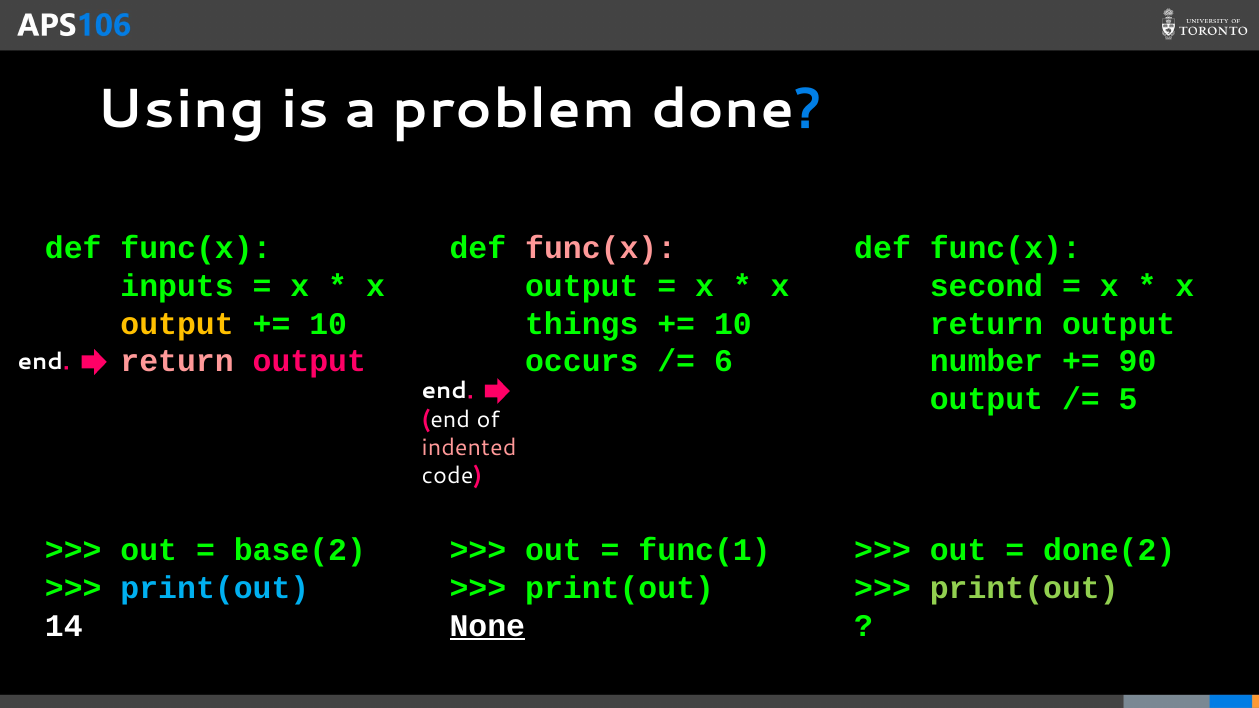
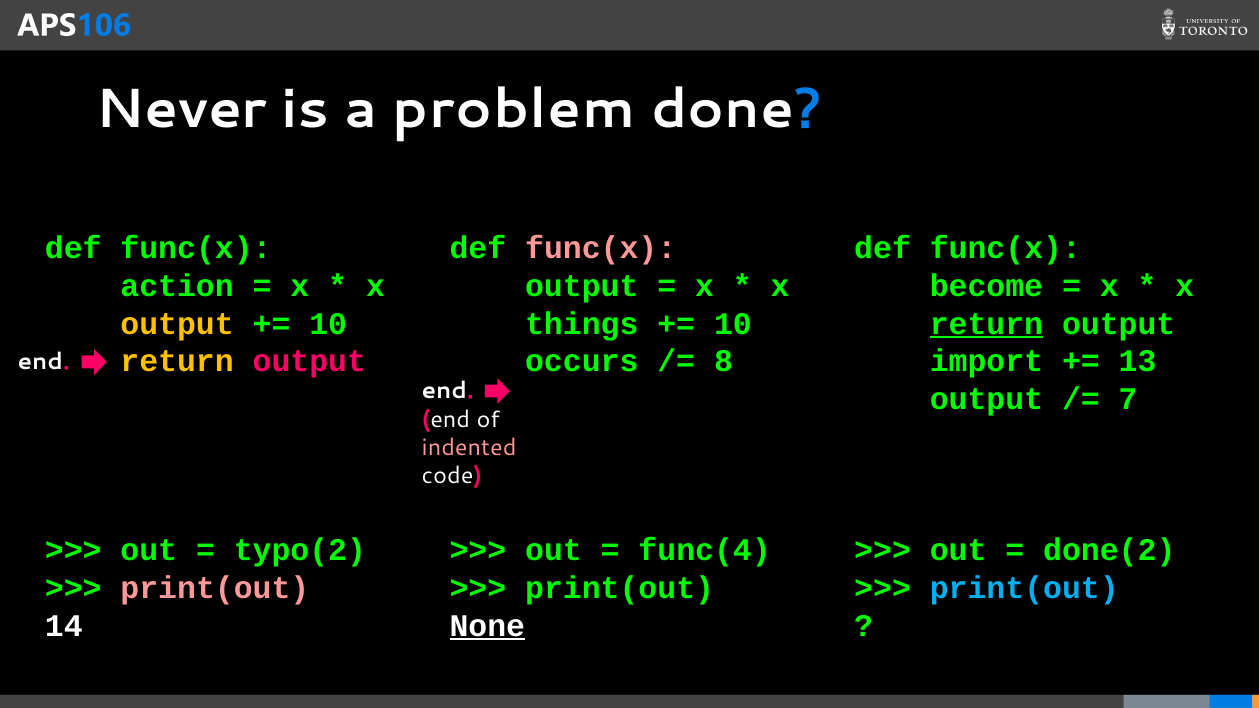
Using: Using -> Never (182, 109)
inputs: inputs -> action (177, 286)
second: second -> become (986, 286)
return underline: none -> present (986, 324)
return colour: pink -> yellow (177, 362)
6: 6 -> 8 (723, 362)
number: number -> import (986, 362)
90: 90 -> 13 (1138, 362)
5: 5 -> 7 (1128, 399)
base(2: base(2 -> typo(2 (300, 550)
func(1: func(1 -> func(4 (705, 550)
print(out colour: light blue -> pink (215, 588)
print(out colour: light green -> light blue (1024, 588)
